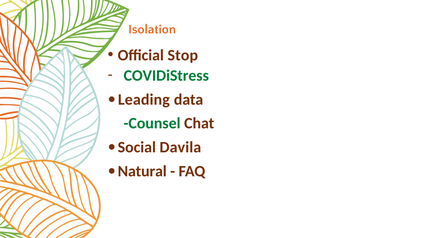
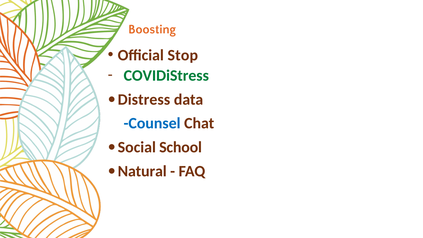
Isolation: Isolation -> Boosting (152, 29)
Leading: Leading -> Distress (144, 99)
Counsel colour: green -> blue (152, 123)
Davila: Davila -> School (181, 147)
